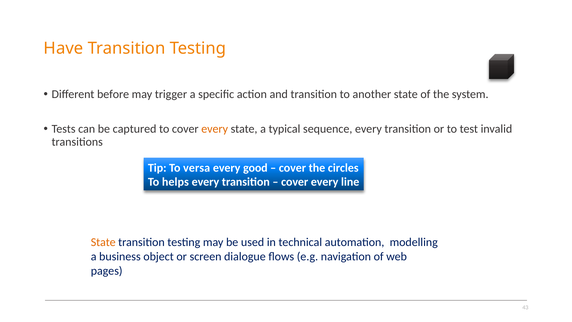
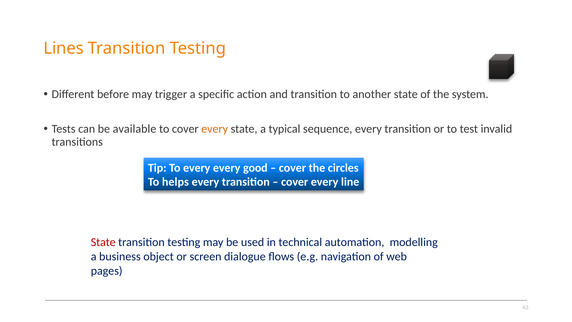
Have: Have -> Lines (64, 48)
captured: captured -> available (135, 129)
To versa: versa -> every (197, 168)
State colour: orange -> red (103, 242)
